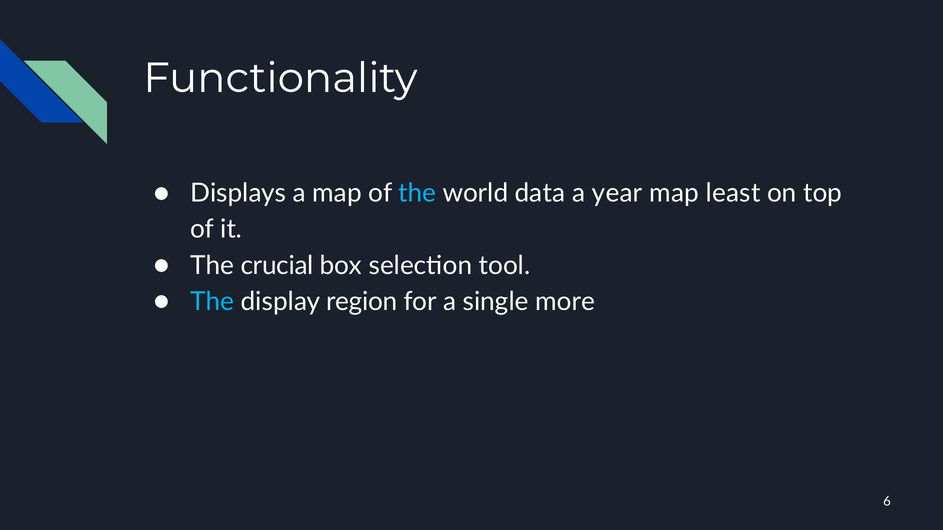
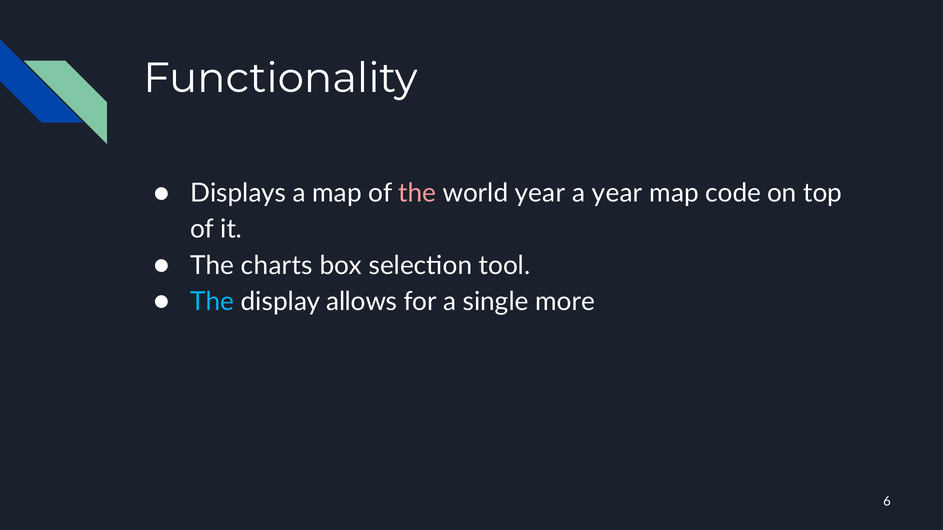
the colour: light blue -> pink (417, 193)
world data: data -> year (540, 193)
least: least -> code (733, 193)
crucial: crucial -> charts (277, 266)
region: region -> allows (362, 302)
